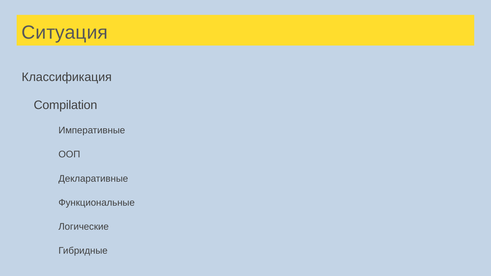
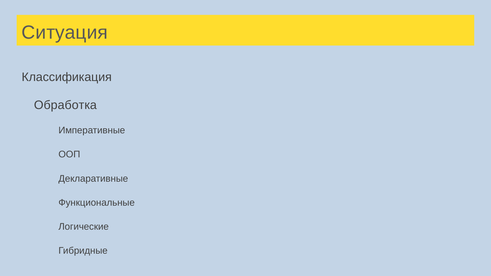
Compilation: Compilation -> Обработка (65, 105)
